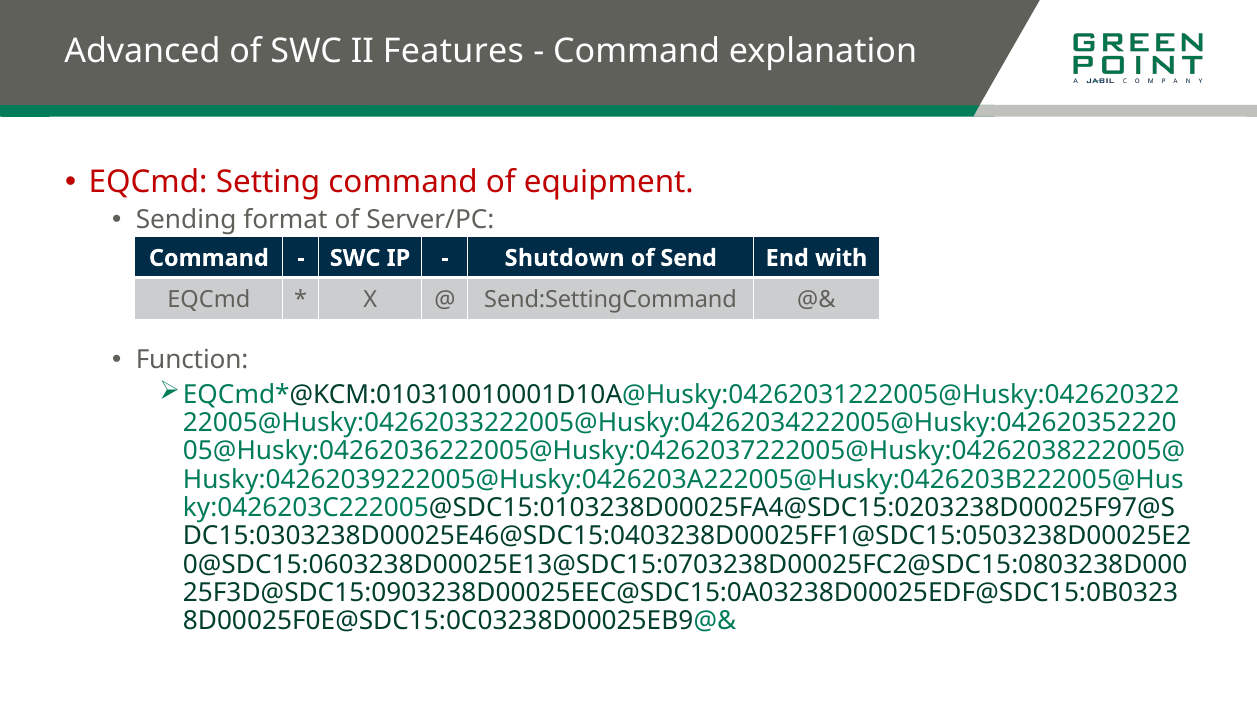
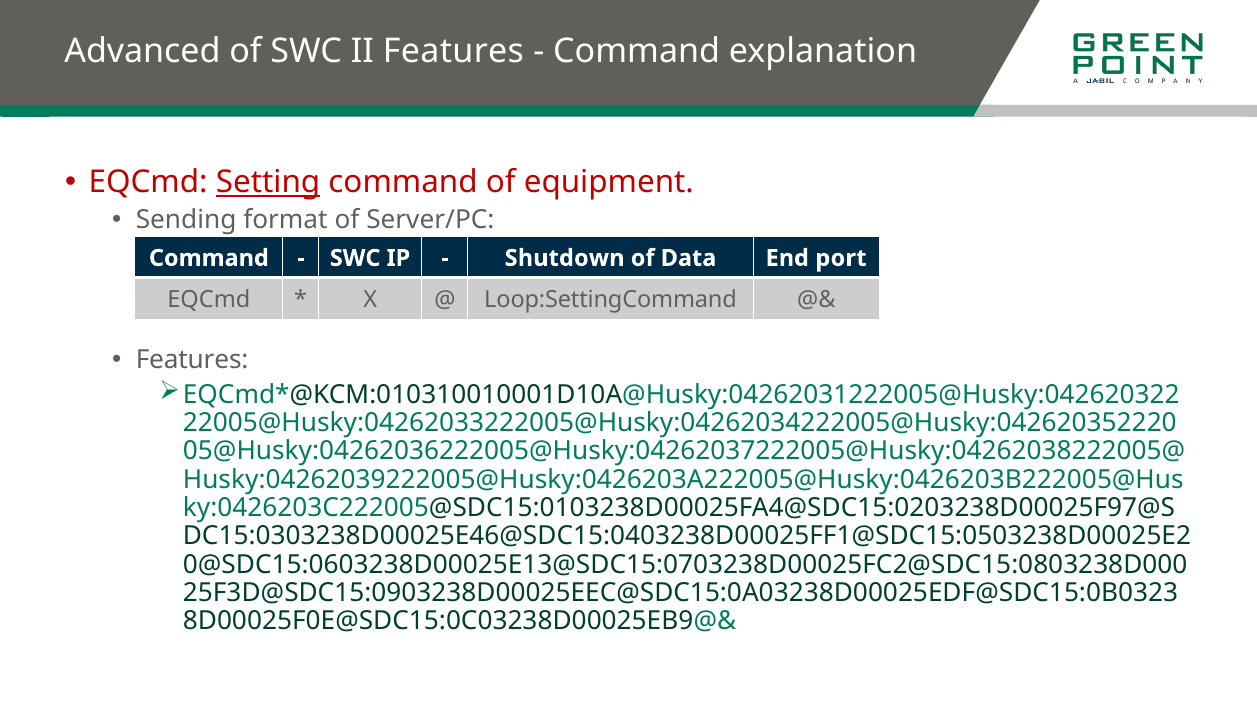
Setting underline: none -> present (268, 183)
Send: Send -> Data (689, 258)
with: with -> port (841, 258)
Send:SettingCommand: Send:SettingCommand -> Loop:SettingCommand (611, 300)
Function: Function -> Features (192, 360)
